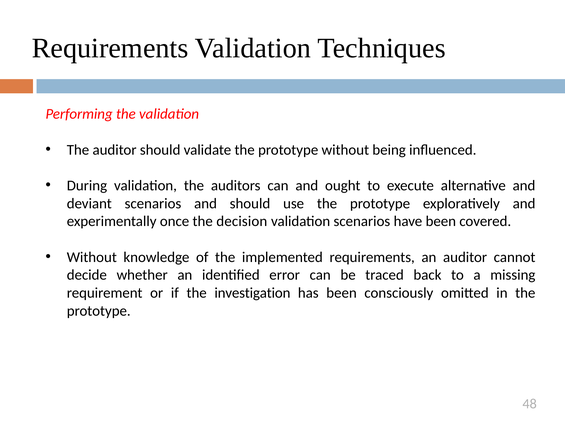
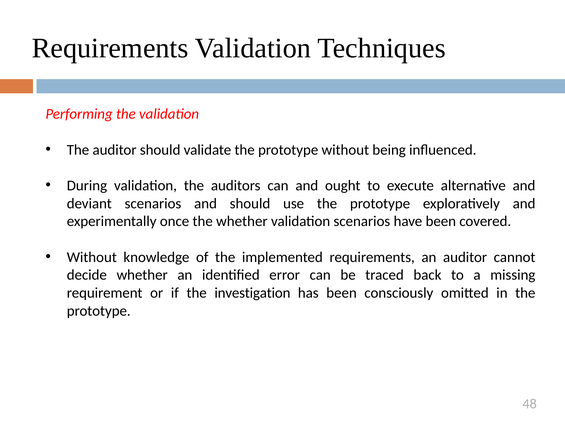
the decision: decision -> whether (242, 221)
